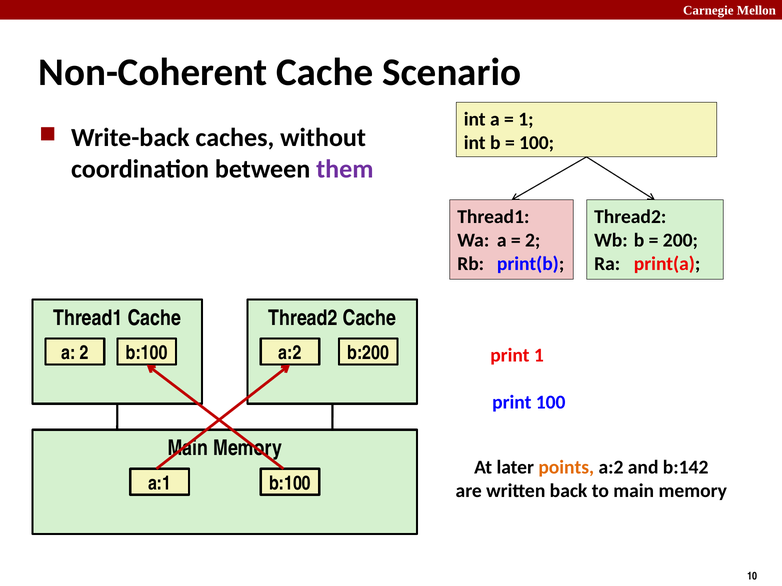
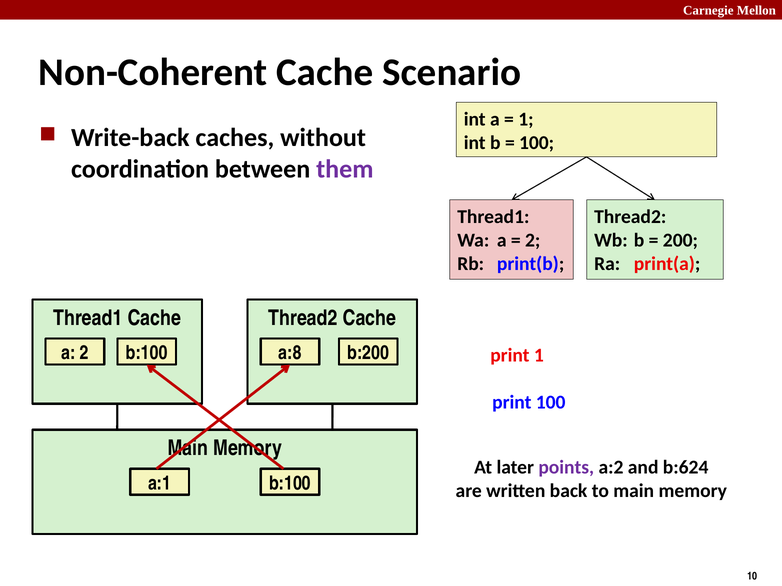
a:2: a:2 -> a:8 (290, 353)
points colour: orange -> purple (566, 468)
b:142: b:142 -> b:624 (686, 468)
